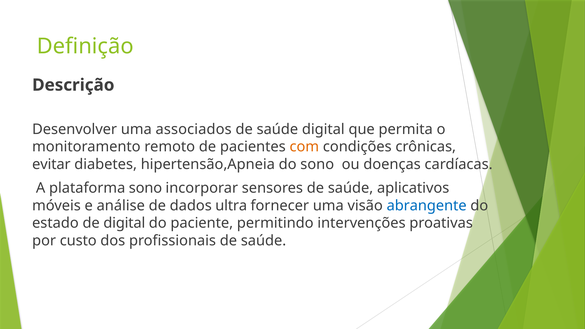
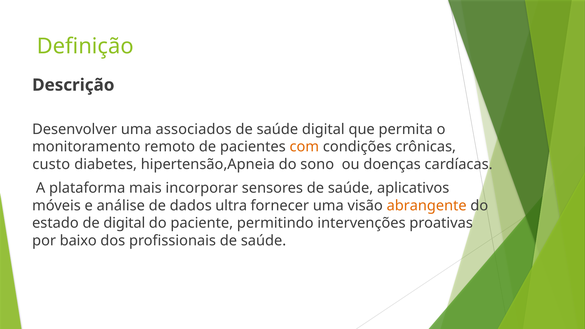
evitar: evitar -> custo (51, 164)
plataforma sono: sono -> mais (145, 188)
abrangente colour: blue -> orange (427, 206)
custo: custo -> baixo (78, 241)
